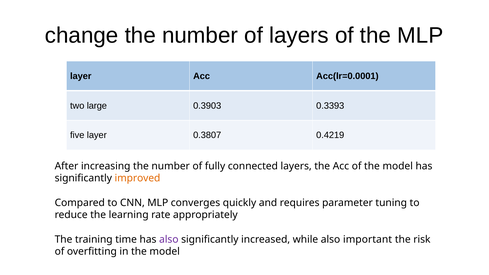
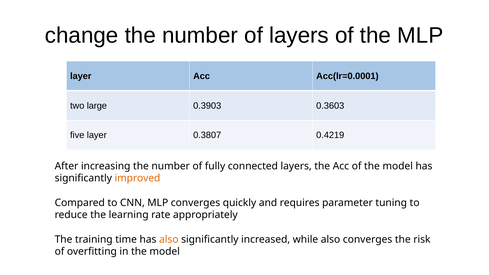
0.3393: 0.3393 -> 0.3603 (330, 106)
also colour: purple -> orange (169, 239)
also important: important -> converges (368, 239)
